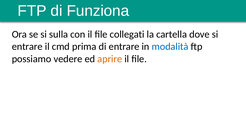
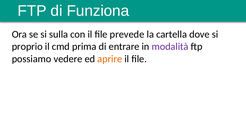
collegati: collegati -> prevede (127, 34)
entrare: entrare -> proprio (27, 47)
modalità colour: blue -> purple (170, 47)
